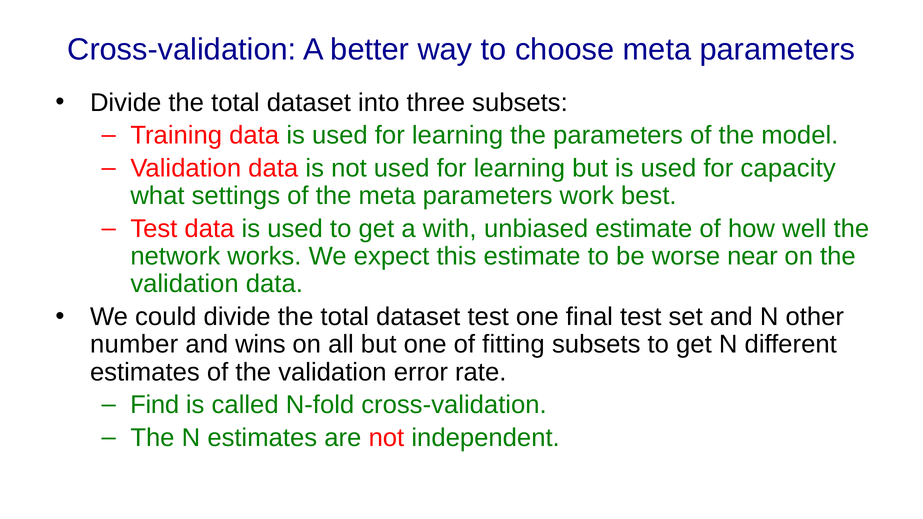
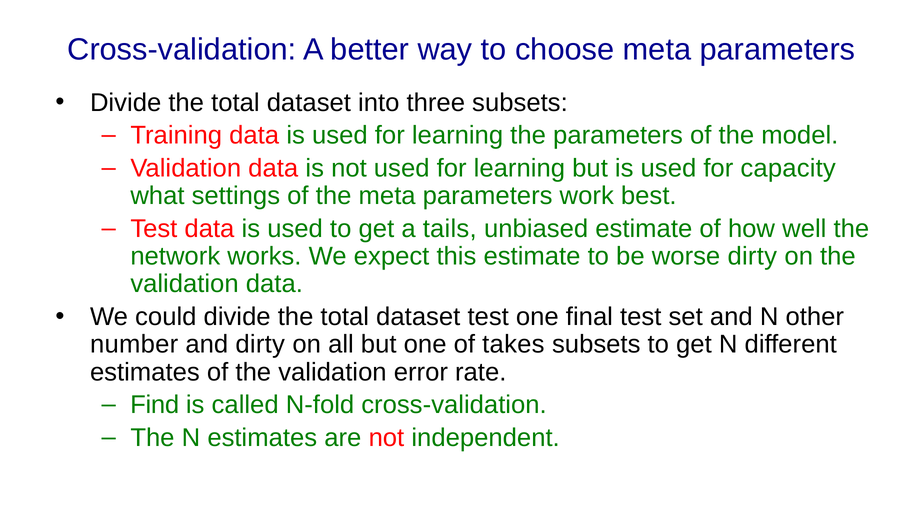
with: with -> tails (450, 229)
worse near: near -> dirty (752, 256)
and wins: wins -> dirty (260, 345)
fitting: fitting -> takes (513, 345)
